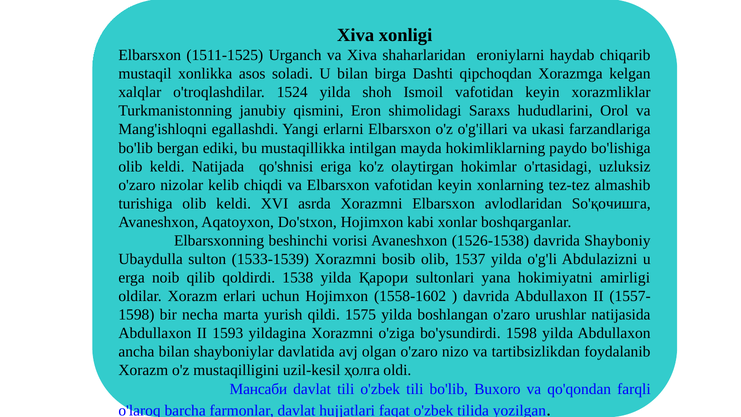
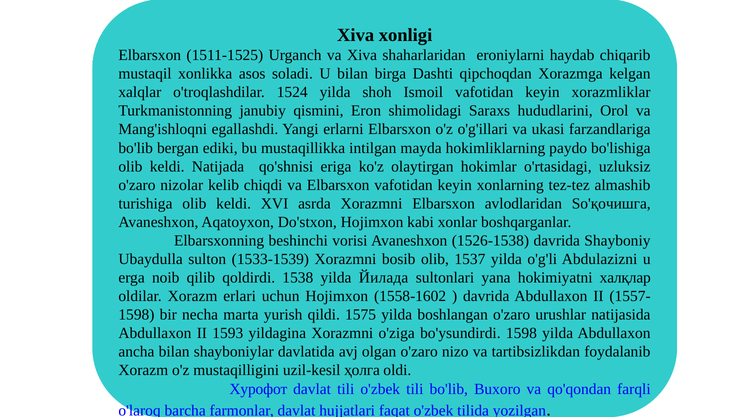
Қарори: Қарори -> Йилада (384, 278)
amirligi: amirligi -> халқлар (625, 278)
Мансаби: Мансаби -> Хурофот (258, 389)
